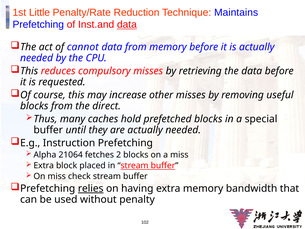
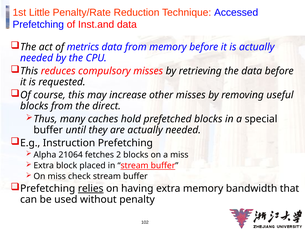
Maintains: Maintains -> Accessed (236, 12)
data underline: present -> none (127, 25)
cannot: cannot -> metrics (83, 47)
